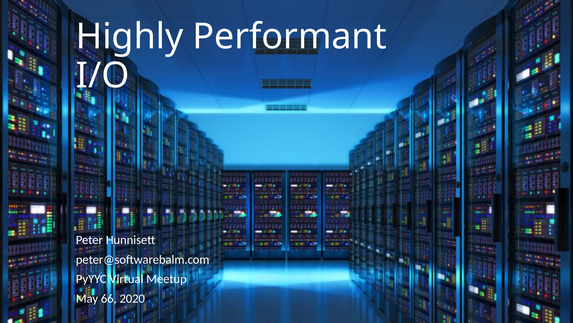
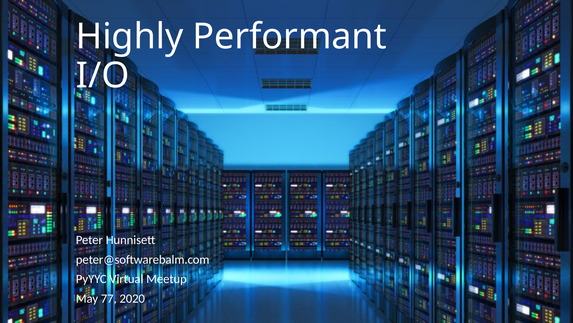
66: 66 -> 77 (109, 298)
